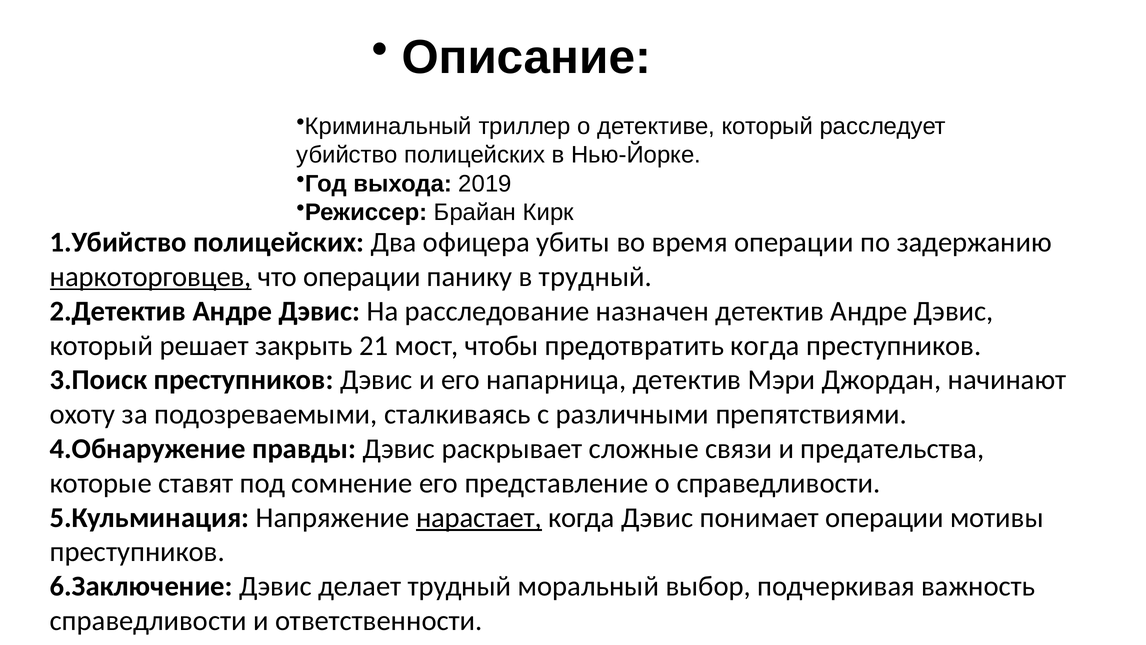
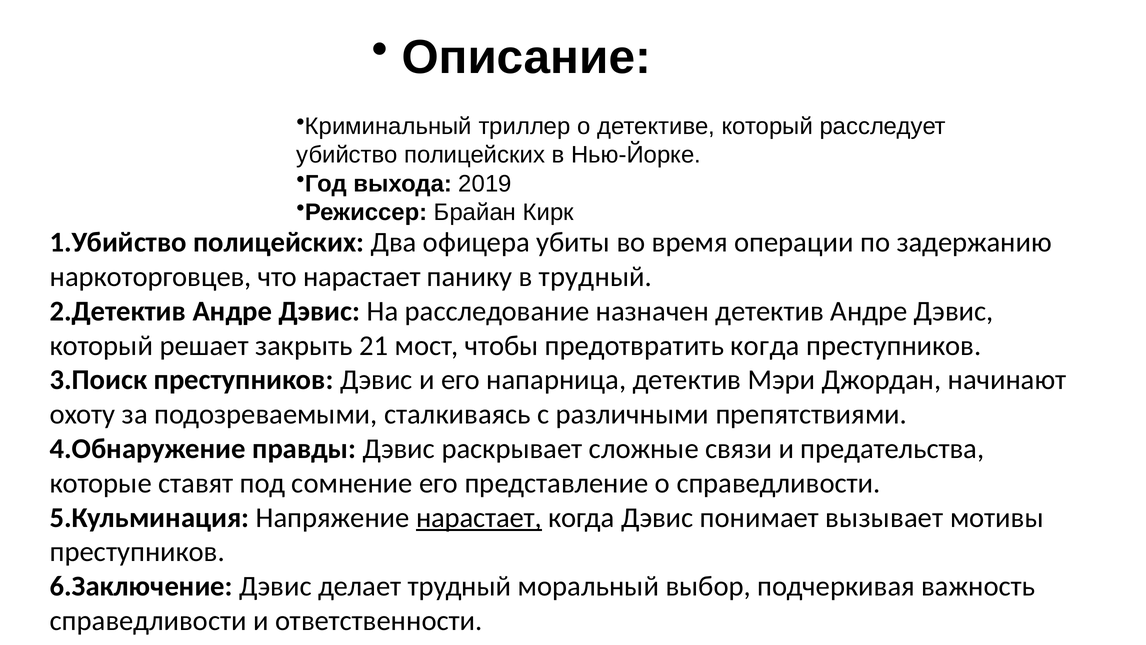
наркоторговцев underline: present -> none (151, 277)
что операции: операции -> нарастает (362, 277)
понимает операции: операции -> вызывает (884, 517)
